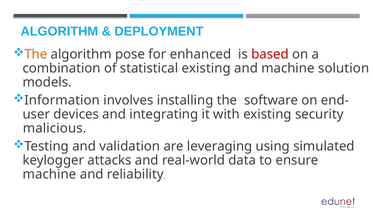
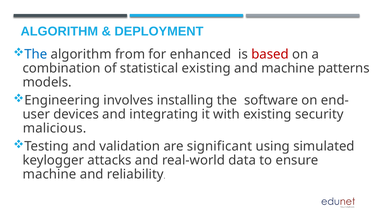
The colour: orange -> blue (36, 54)
pose: pose -> from (130, 54)
solution: solution -> patterns (344, 68)
Information: Information -> Engineering (62, 100)
leveraging: leveraging -> significant (220, 146)
